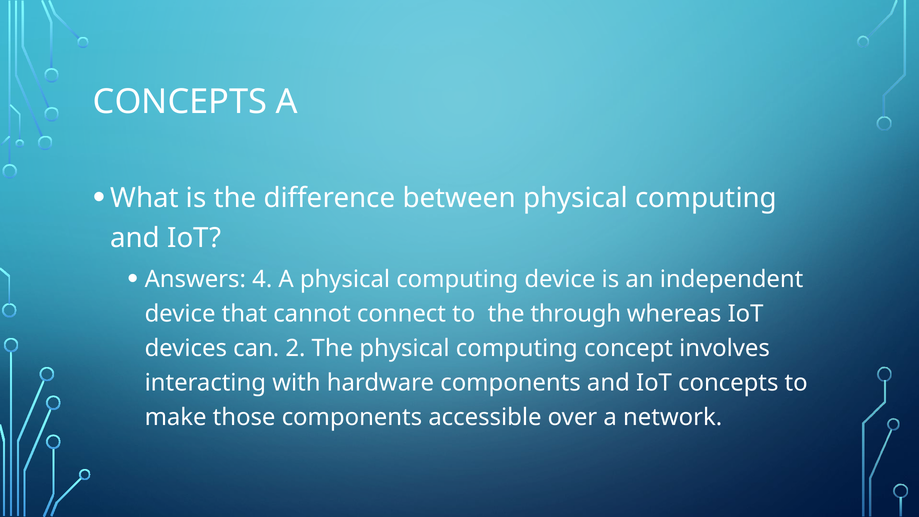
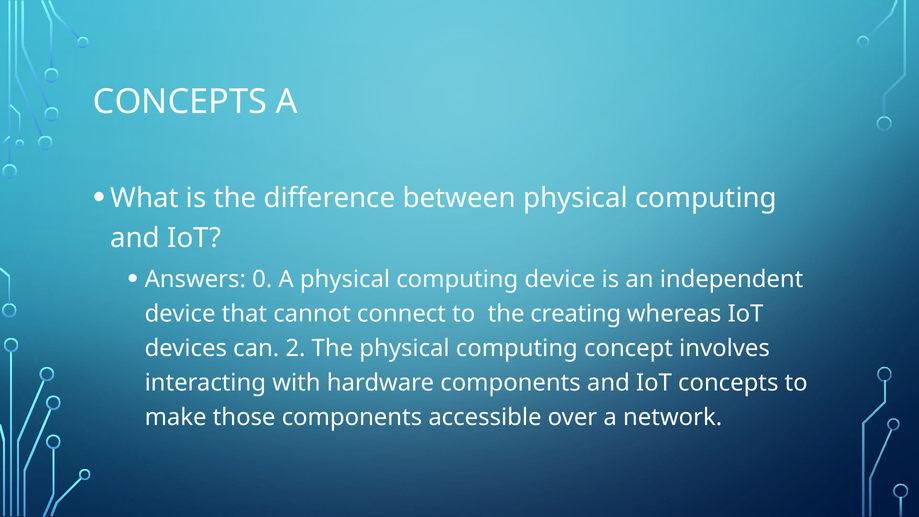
4: 4 -> 0 (262, 279)
through: through -> creating (576, 314)
